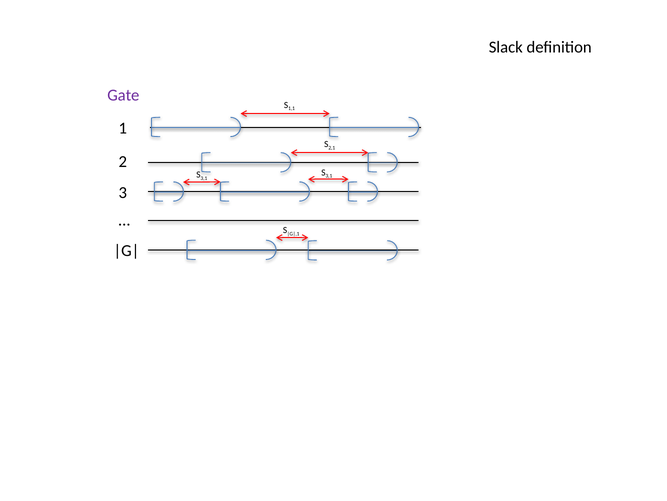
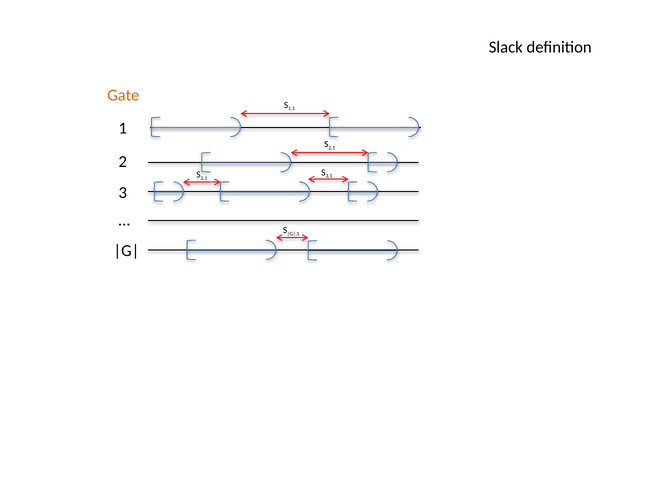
Gate colour: purple -> orange (123, 95)
